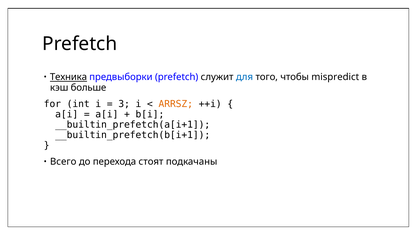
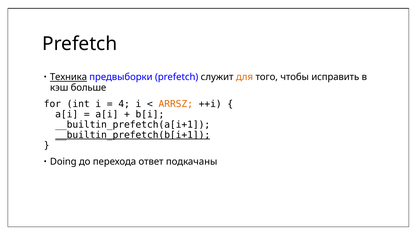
для colour: blue -> orange (244, 77)
mispredict: mispredict -> исправить (335, 77)
3: 3 -> 4 (124, 104)
__builtin_prefetch(b[i+1 underline: none -> present (133, 135)
Всего: Всего -> Doing (63, 161)
стоят: стоят -> ответ (151, 161)
